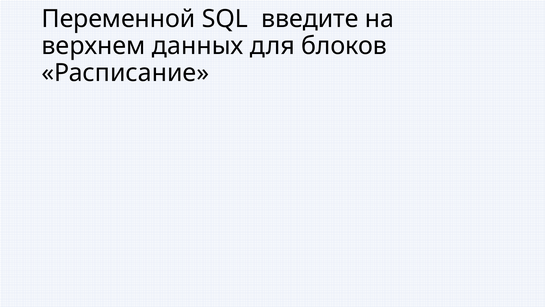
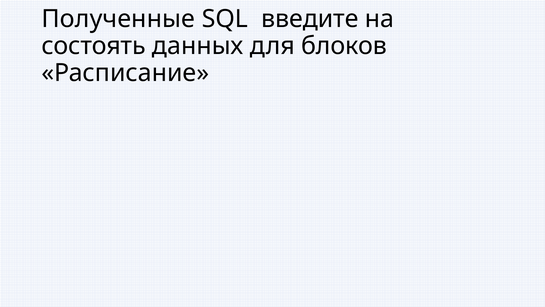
Переменной: Переменной -> Полученные (118, 19)
верхнем: верхнем -> состоять (94, 46)
